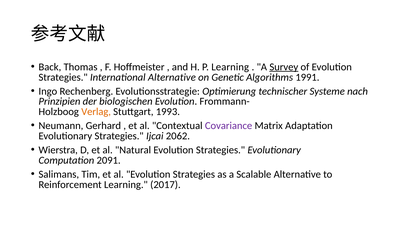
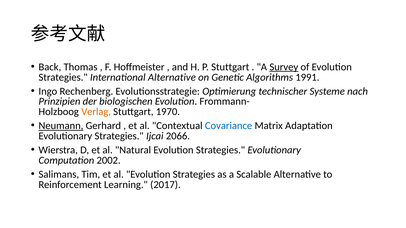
P Learning: Learning -> Stuttgart (230, 67)
1993: 1993 -> 1970 (168, 112)
Neumann underline: none -> present (61, 126)
Covariance colour: purple -> blue (229, 126)
2062: 2062 -> 2066 (178, 136)
2091: 2091 -> 2002 (109, 161)
